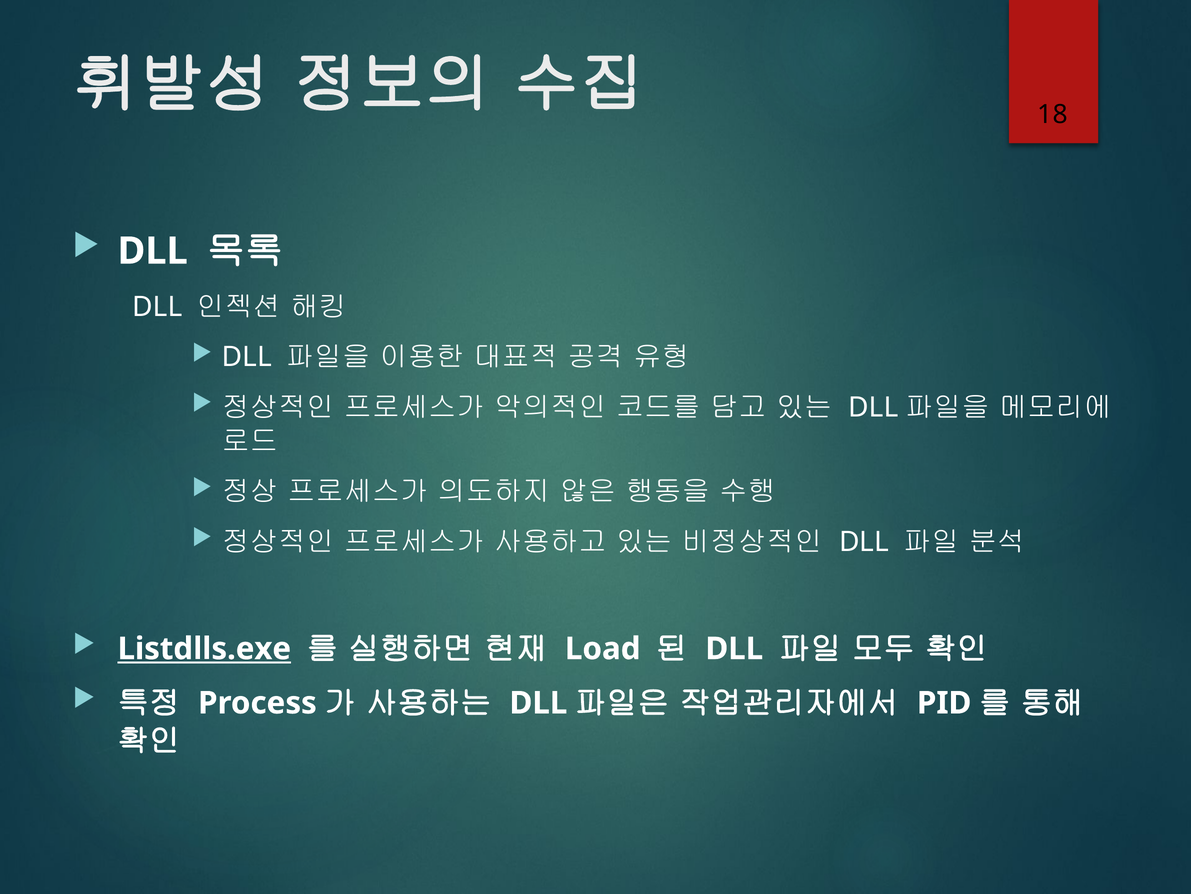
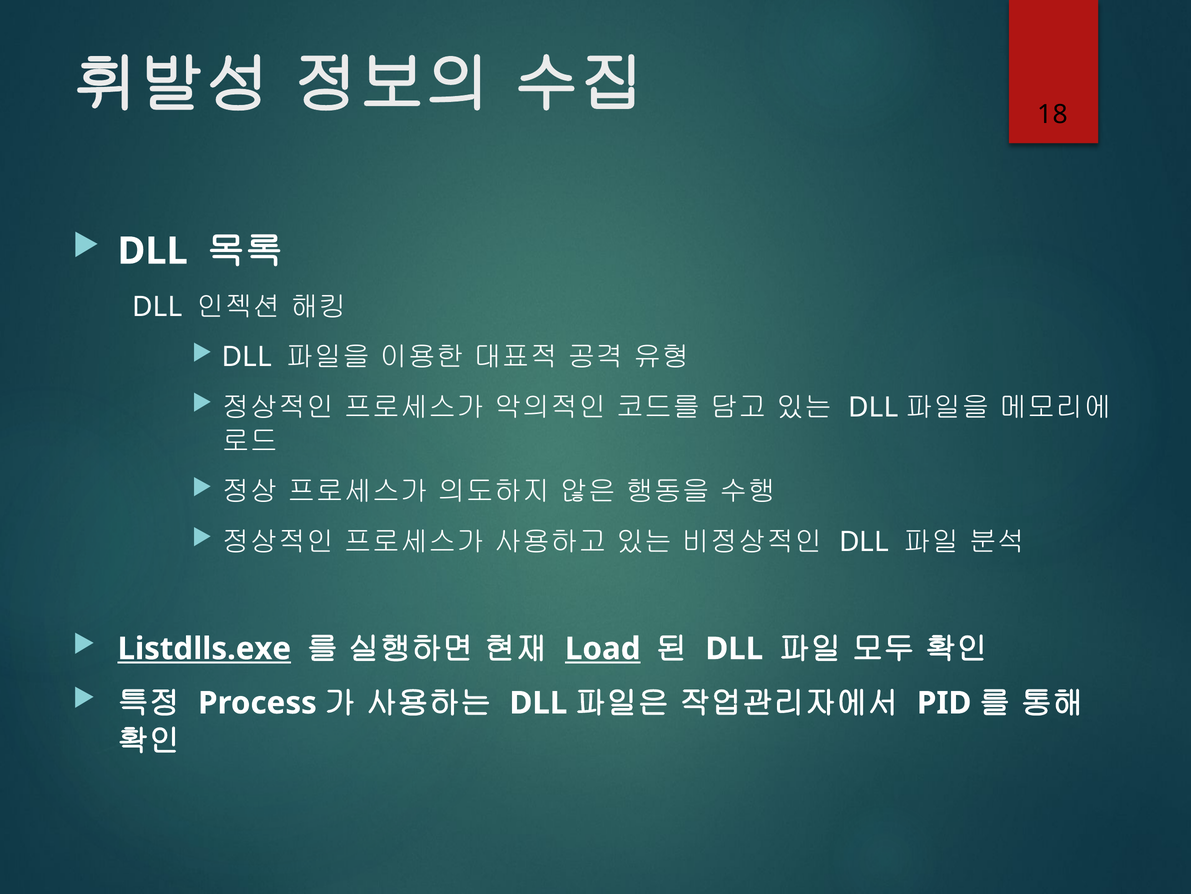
Load underline: none -> present (603, 648)
